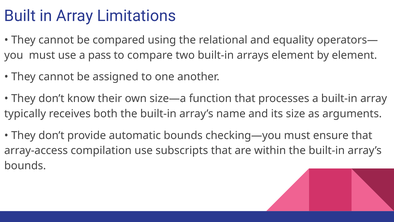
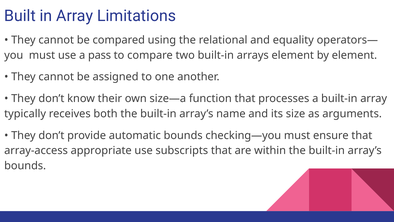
compilation: compilation -> appropriate (101, 150)
